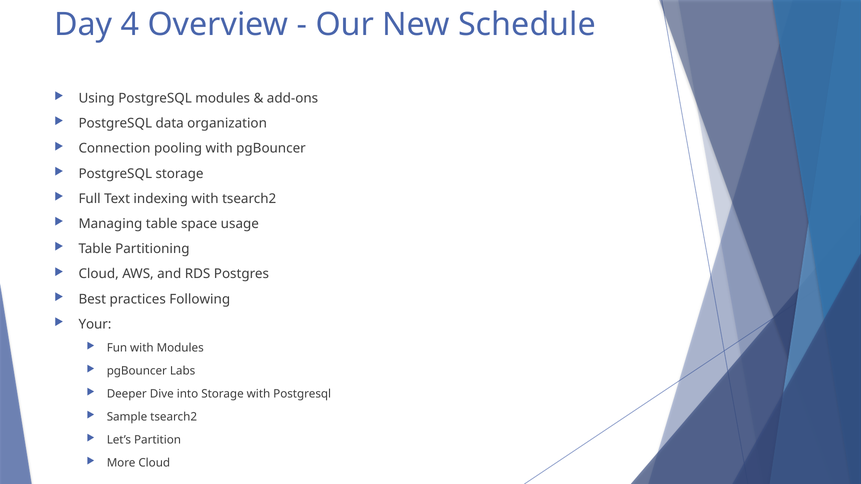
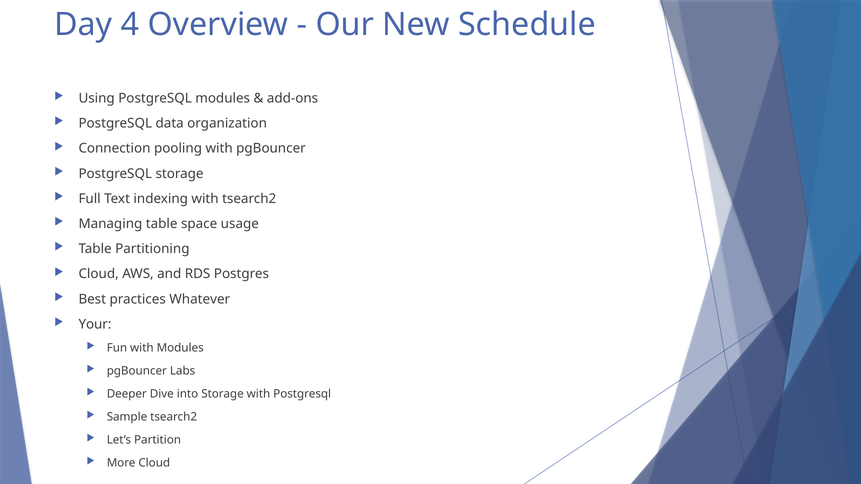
Following: Following -> Whatever (200, 299)
